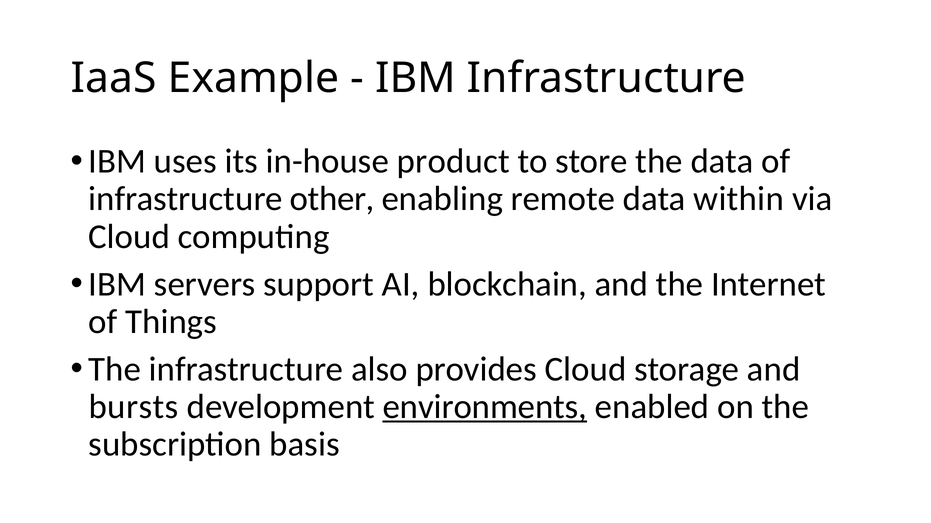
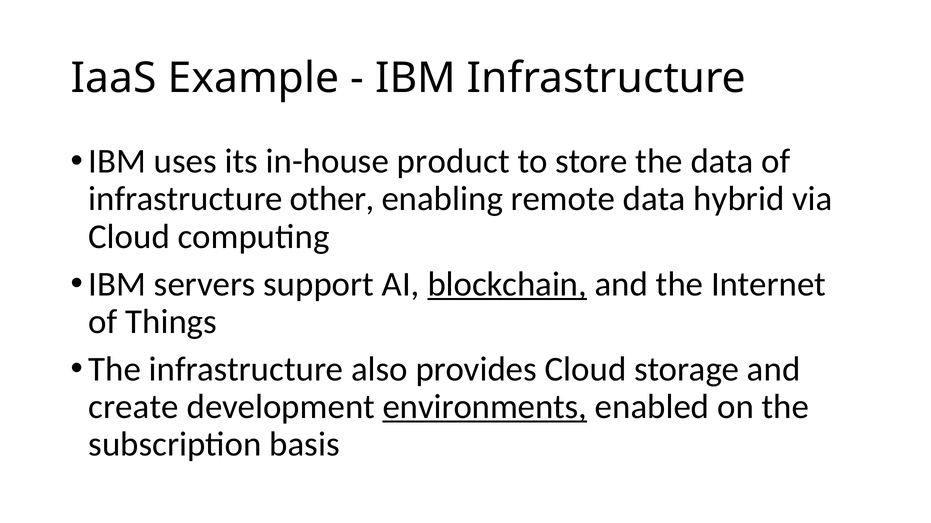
within: within -> hybrid (739, 199)
blockchain underline: none -> present (507, 284)
bursts: bursts -> create (134, 407)
